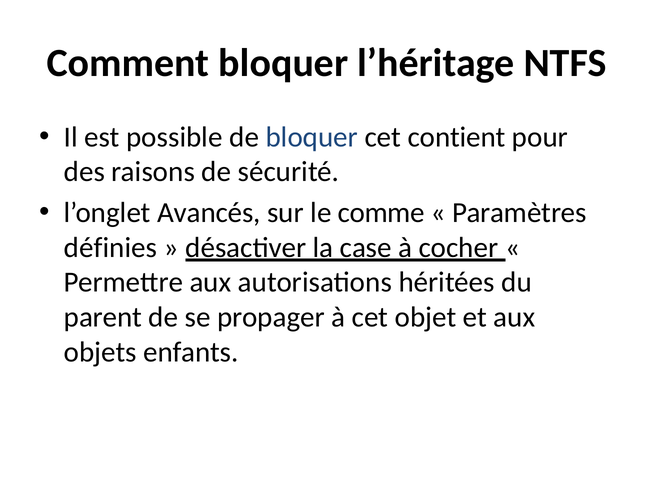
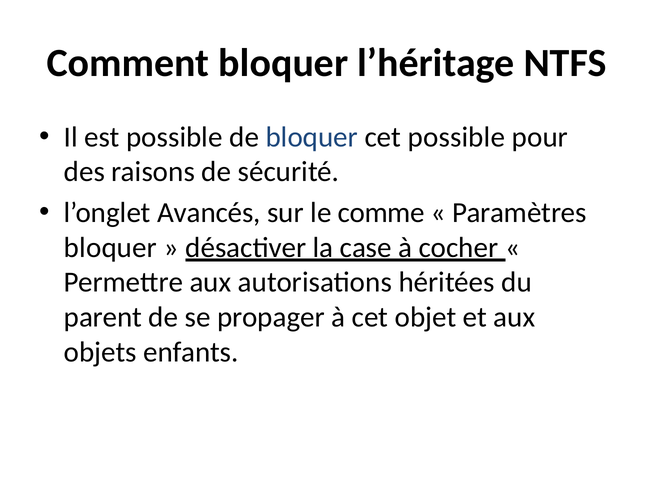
cet contient: contient -> possible (456, 137)
définies: définies -> bloquer (110, 248)
